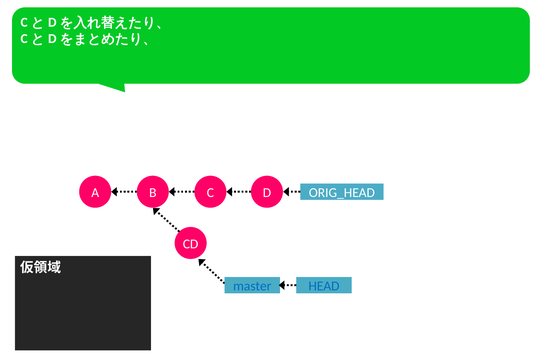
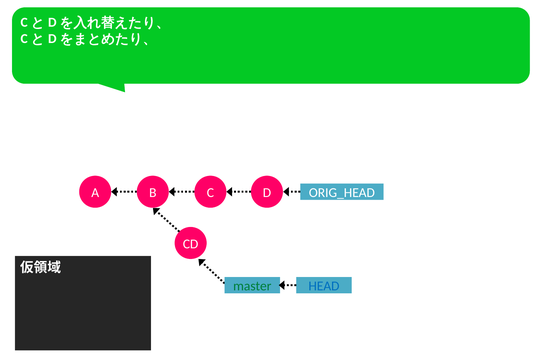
master colour: blue -> green (252, 286)
